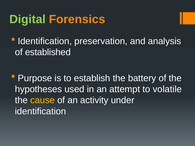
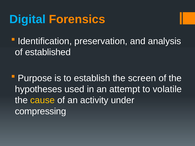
Digital colour: light green -> light blue (27, 19)
battery: battery -> screen (142, 78)
identification: identification -> compressing (41, 111)
